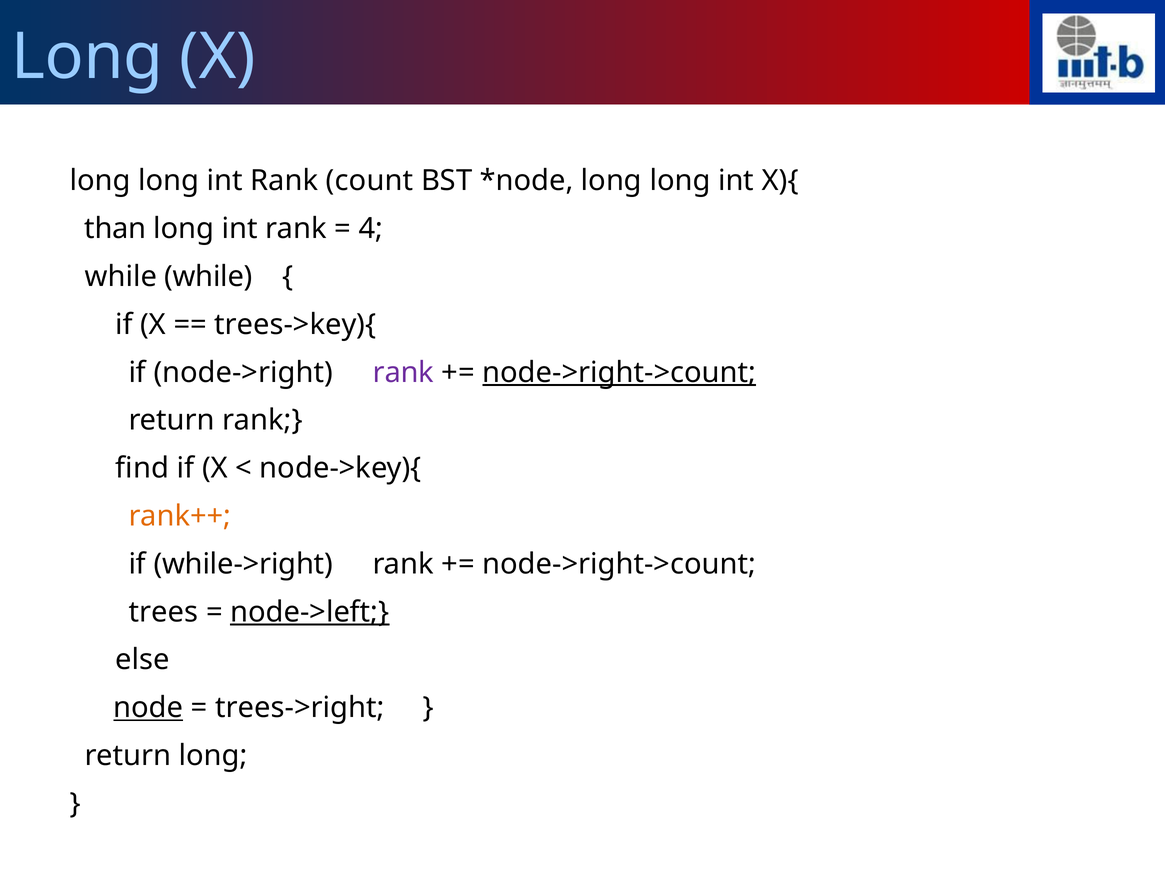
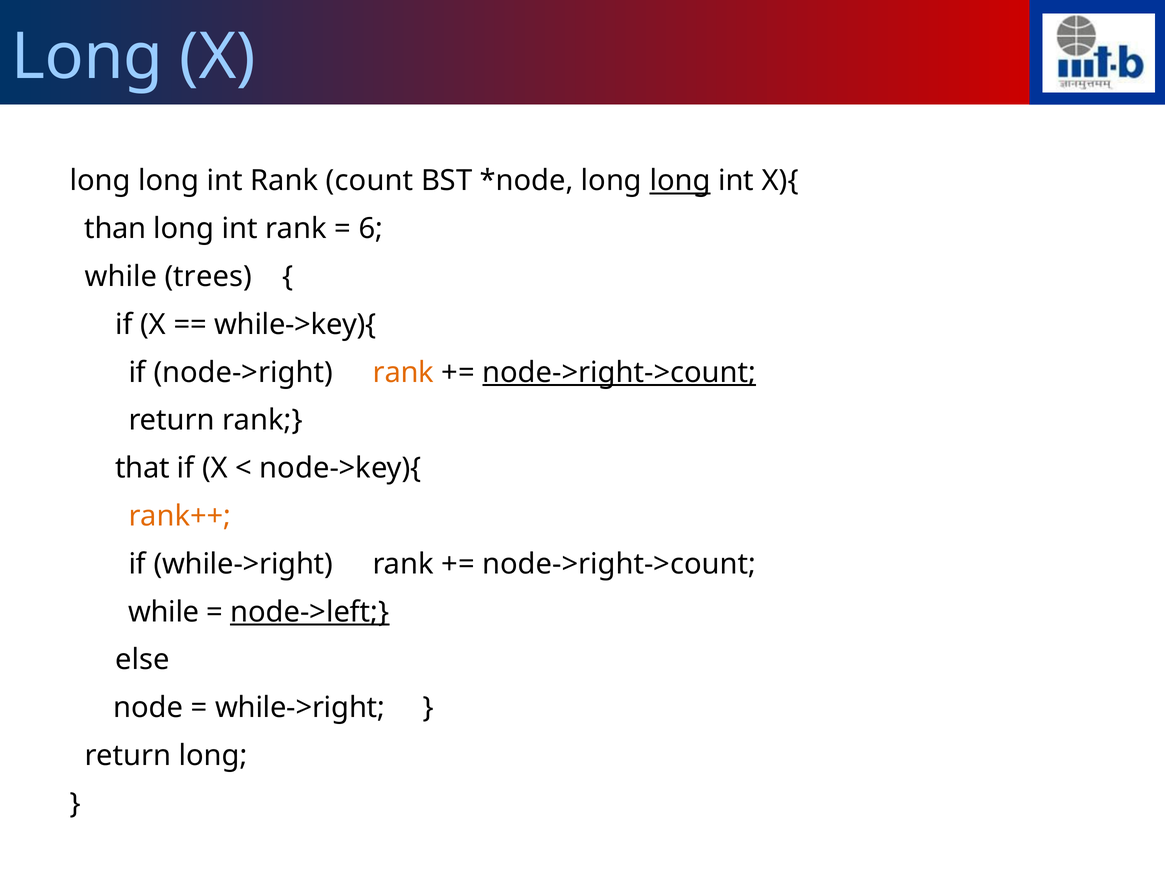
long underline: none -> present (680, 181)
4: 4 -> 6 (371, 229)
while while: while -> trees (208, 277)
trees->key){: trees->key){ -> while->key){ (295, 324)
rank colour: purple -> orange (403, 372)
find: find -> that (142, 468)
trees: trees -> while (164, 612)
node underline: present -> none (148, 708)
trees->right: trees->right -> while->right (300, 708)
